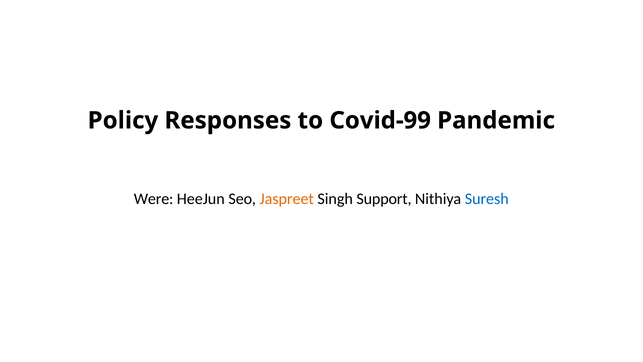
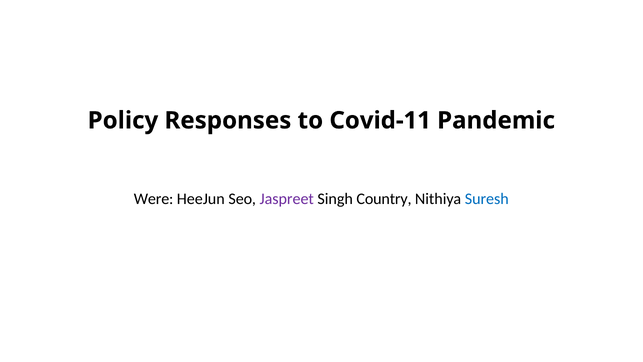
Covid-99: Covid-99 -> Covid-11 (380, 120)
Jaspreet colour: orange -> purple (287, 199)
Support: Support -> Country (384, 199)
